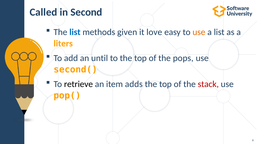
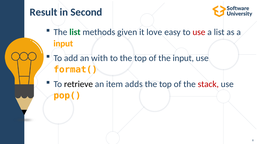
Called: Called -> Result (43, 12)
list colour: blue -> green (75, 32)
use colour: orange -> red (199, 32)
liters: liters -> input (63, 44)
until: until -> with (100, 58)
the pops: pops -> input (183, 58)
second(: second( -> format( (75, 70)
